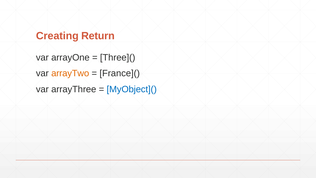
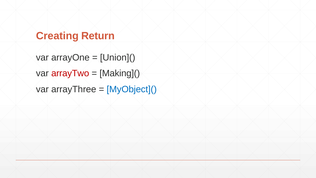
Three](: Three]( -> Union]( (118, 57)
arrayTwo colour: orange -> red (70, 73)
France](: France]( -> Making]( (120, 73)
